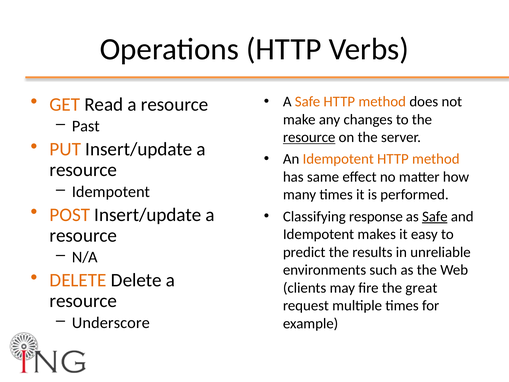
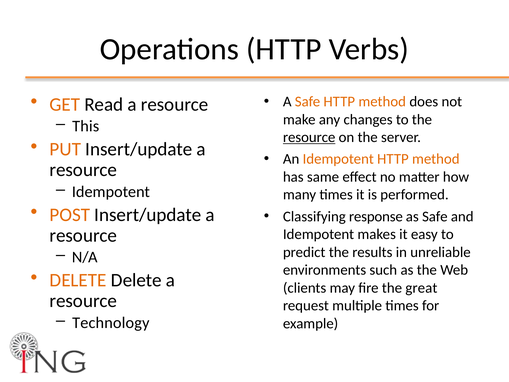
Past: Past -> This (86, 126)
Safe underline: present -> none (435, 216)
Underscore: Underscore -> Technology (111, 323)
